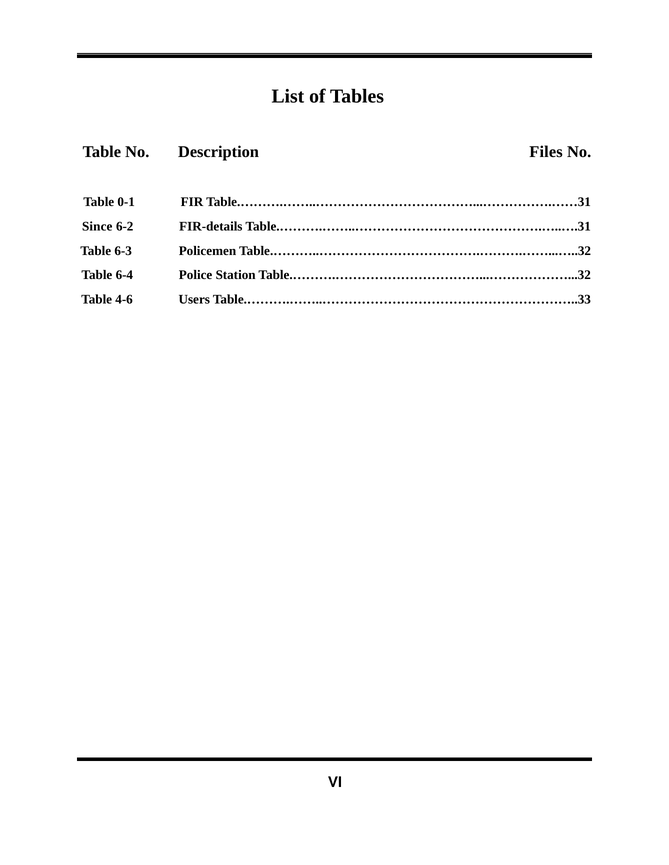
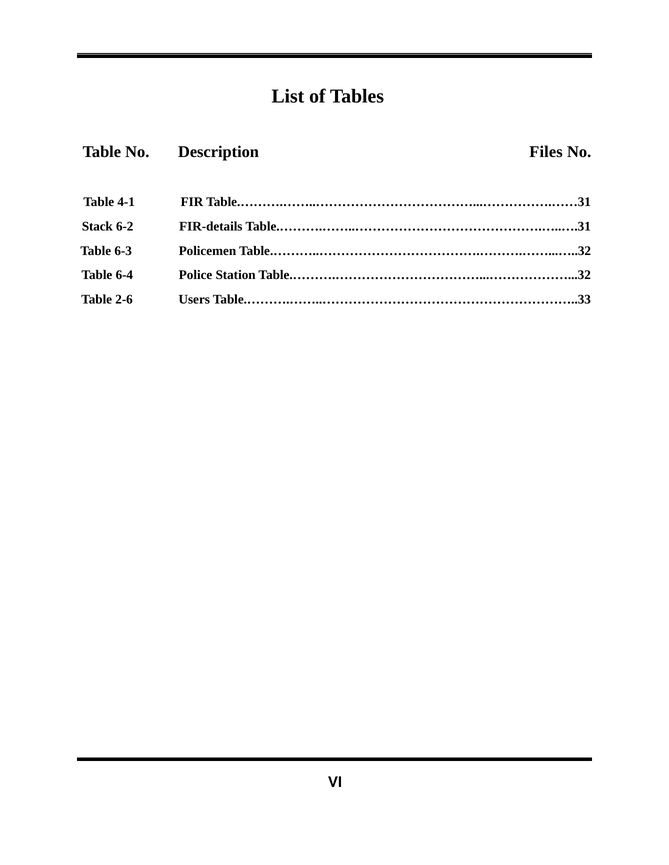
0-1: 0-1 -> 4-1 (126, 202)
Since: Since -> Stack (97, 227)
4-6: 4-6 -> 2-6 (124, 300)
